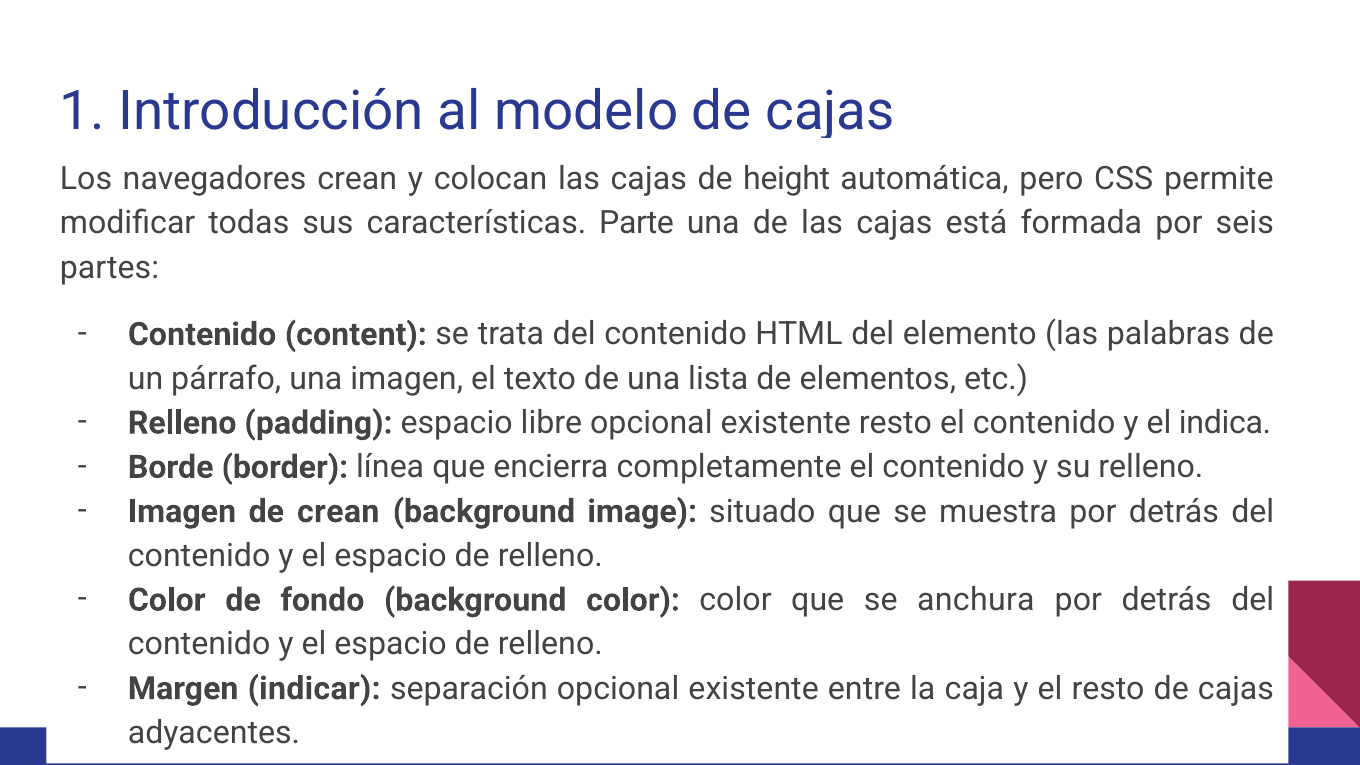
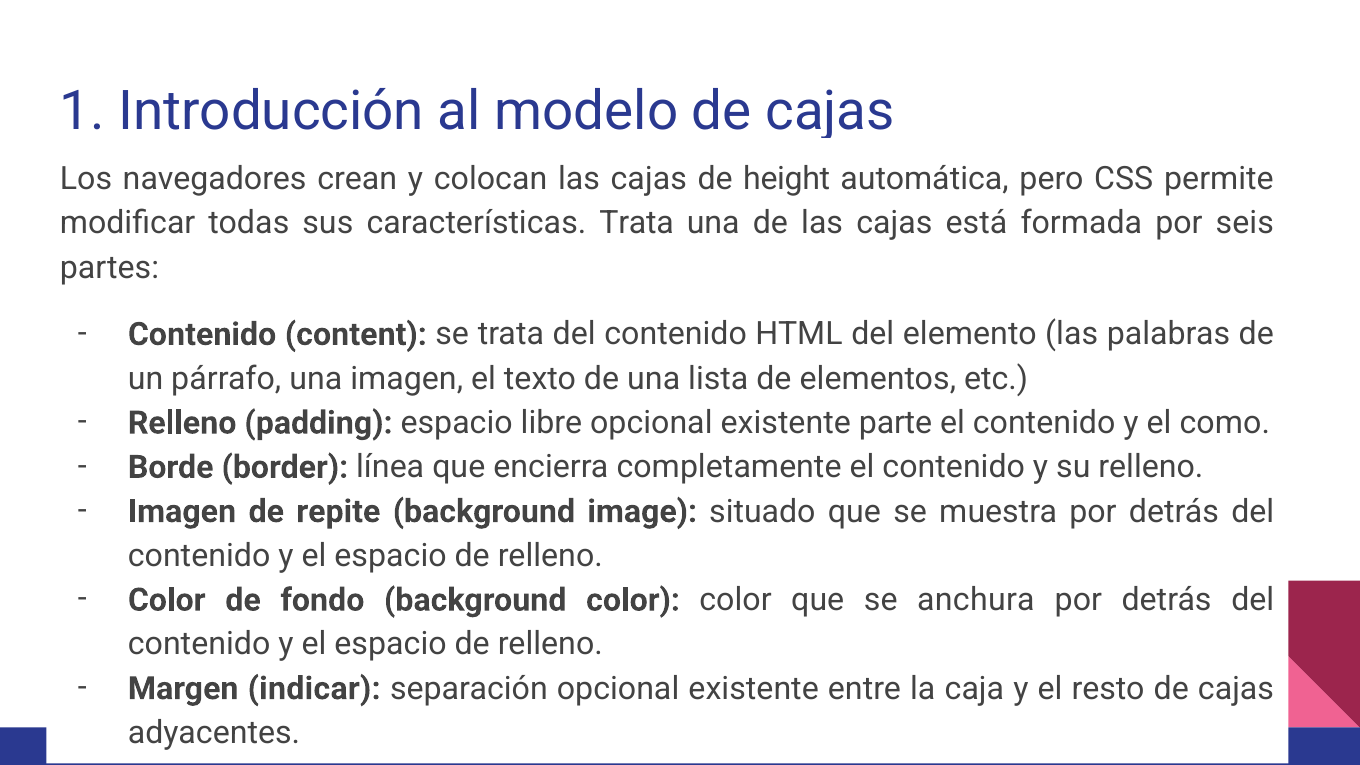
características Parte: Parte -> Trata (637, 223)
existente resto: resto -> parte (895, 423)
indica: indica -> como (1225, 423)
de crean: crean -> repite (338, 511)
